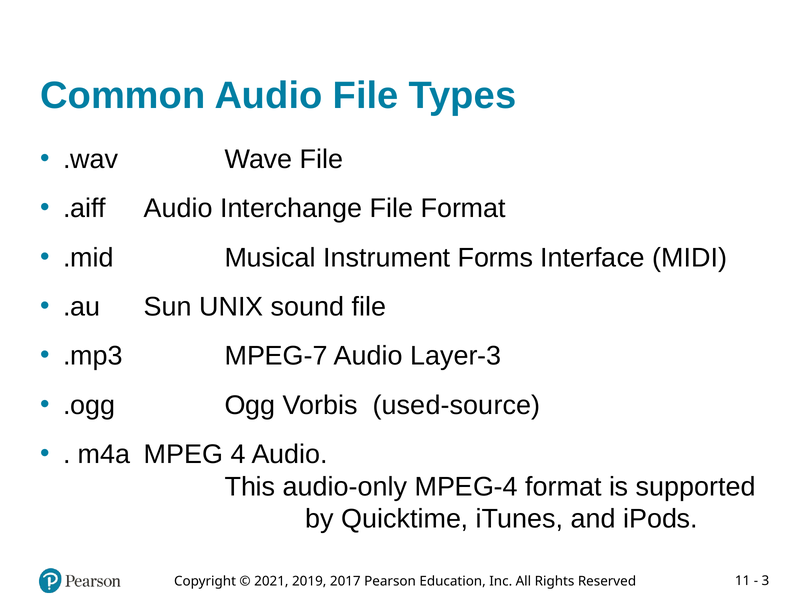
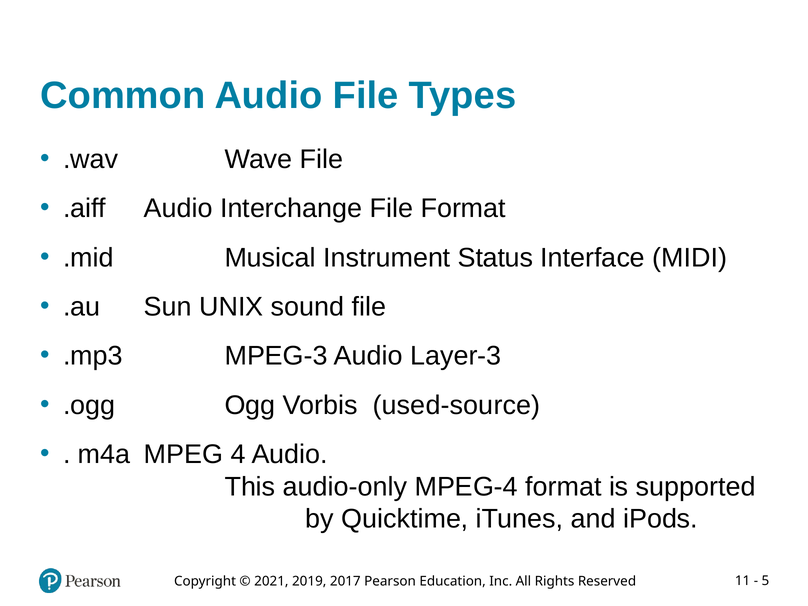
Forms: Forms -> Status (495, 258)
MPEG-7: MPEG-7 -> MPEG-3 (276, 356)
3: 3 -> 5 (765, 581)
